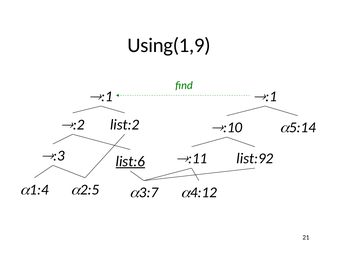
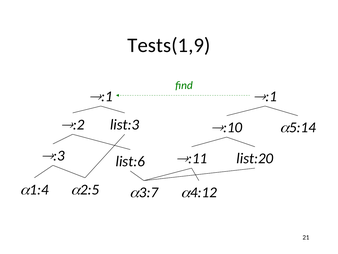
Using(1,9: Using(1,9 -> Tests(1,9 (169, 45)
list:2: list:2 -> list:3 (125, 124)
list:92: list:92 -> list:20 (255, 158)
list:6 underline: present -> none (130, 161)
